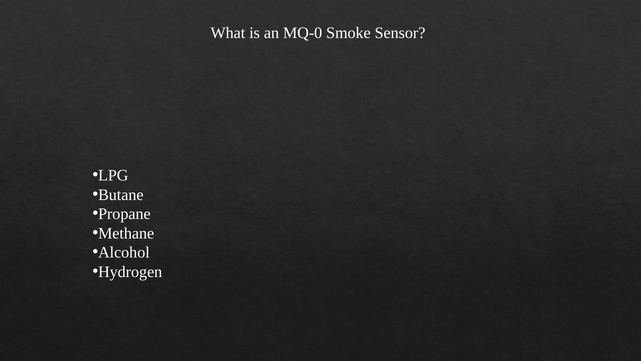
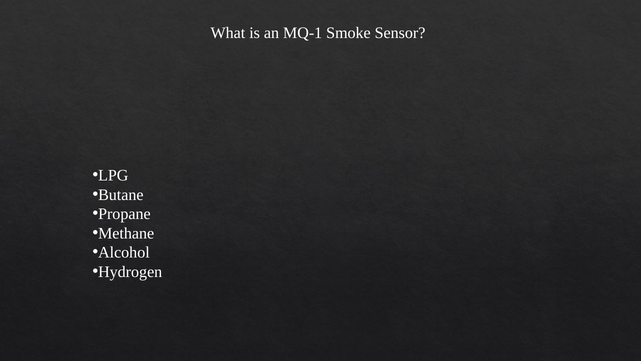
MQ-0: MQ-0 -> MQ-1 (303, 33)
